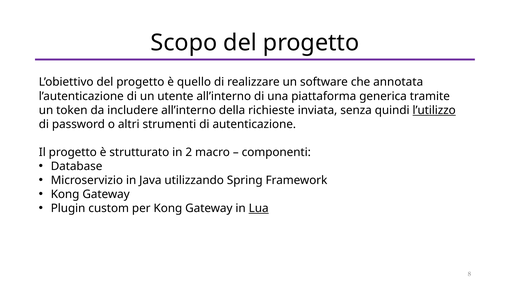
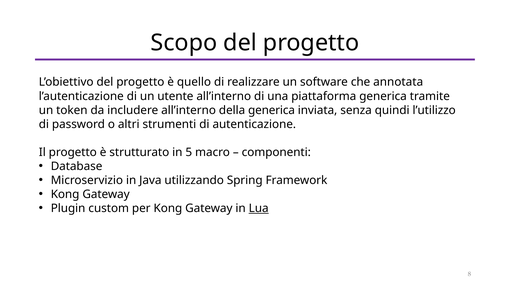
della richieste: richieste -> generica (272, 110)
l’utilizzo underline: present -> none (434, 110)
2: 2 -> 5 (189, 152)
